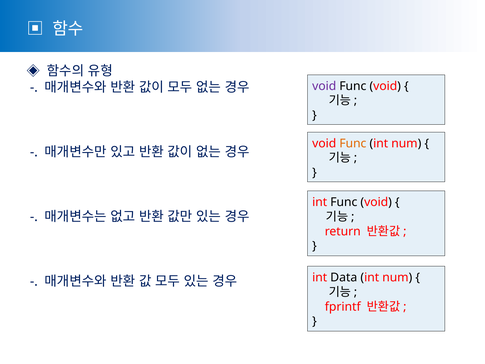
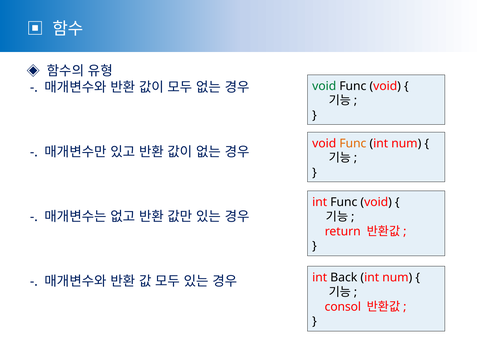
void colour: purple -> green (324, 86)
Data: Data -> Back (344, 277)
fprintf: fprintf -> consol (343, 306)
